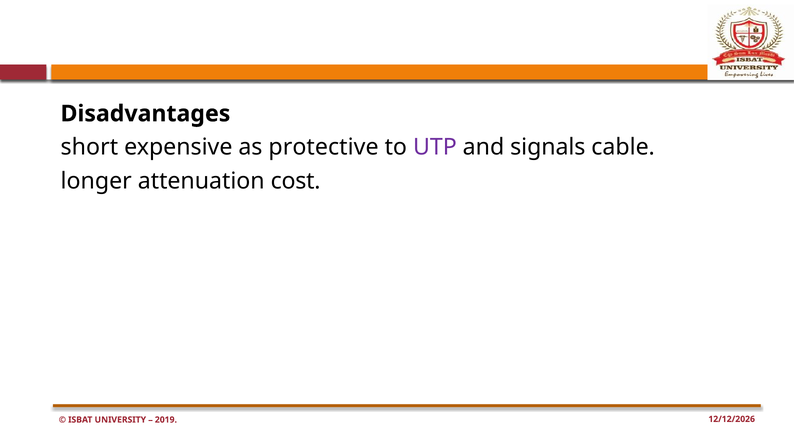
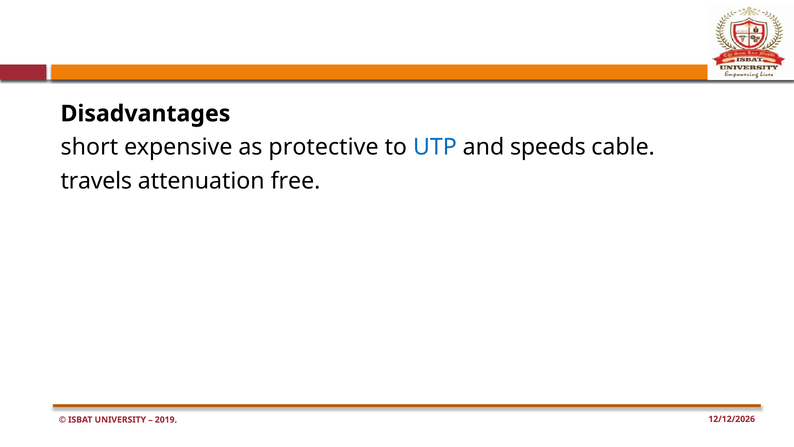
UTP colour: purple -> blue (435, 147)
signals: signals -> speeds (548, 147)
longer: longer -> travels (96, 181)
cost: cost -> free (296, 181)
